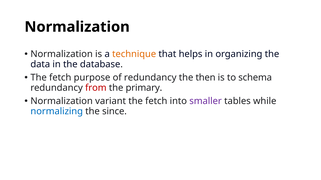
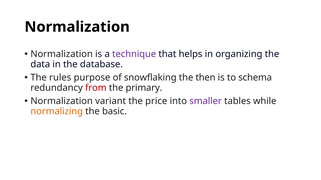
technique colour: orange -> purple (134, 54)
fetch: fetch -> rules (60, 78)
of redundancy: redundancy -> snowflaking (150, 78)
fetch: fetch -> price (156, 101)
normalizing colour: blue -> orange (57, 112)
since: since -> basic (114, 112)
